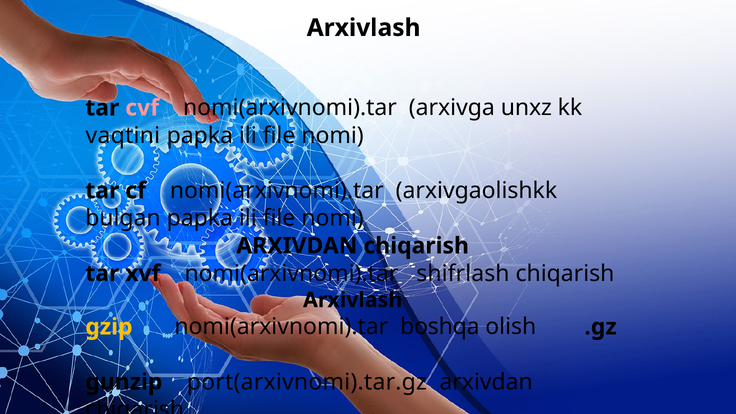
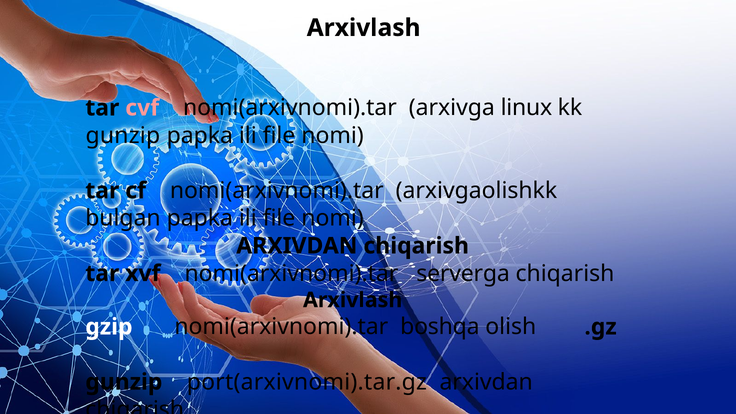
unxz: unxz -> linux (526, 108)
vaqtini: vaqtini -> gunzip (123, 135)
shifrlash: shifrlash -> serverga (463, 273)
gzip colour: yellow -> white (109, 327)
